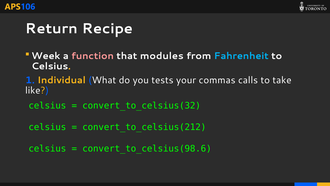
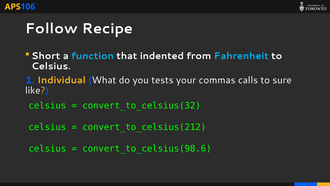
Return: Return -> Follow (51, 29)
Week: Week -> Short (46, 56)
function colour: pink -> light blue (93, 56)
modules: modules -> indented (162, 56)
take: take -> sure (282, 80)
